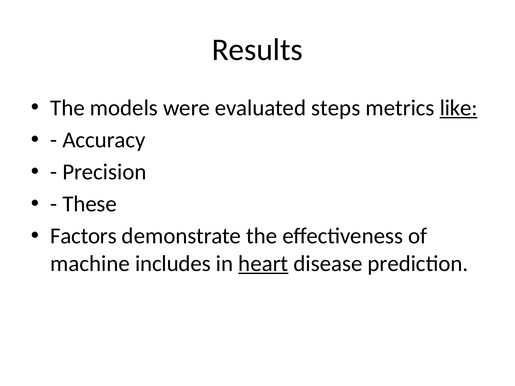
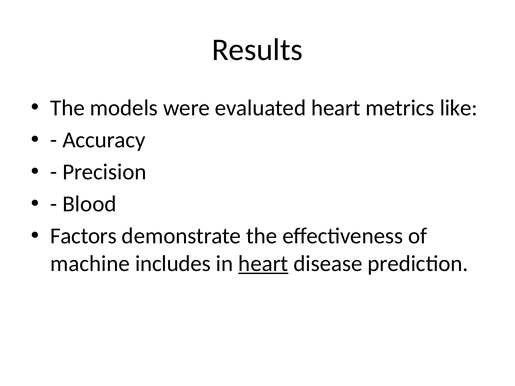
evaluated steps: steps -> heart (336, 108)
like underline: present -> none (459, 108)
These: These -> Blood (90, 204)
